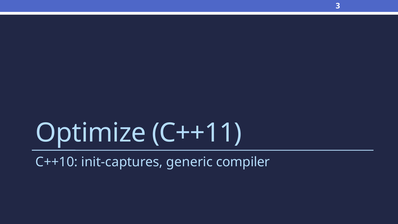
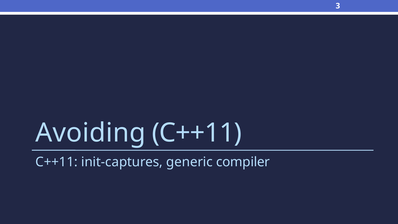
Optimize: Optimize -> Avoiding (91, 133)
C++10: C++10 -> C++11 (57, 162)
